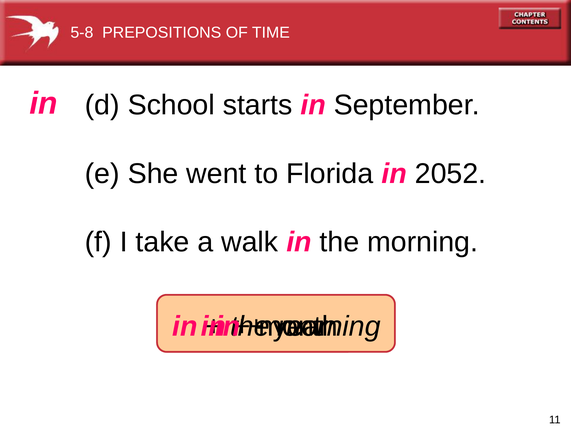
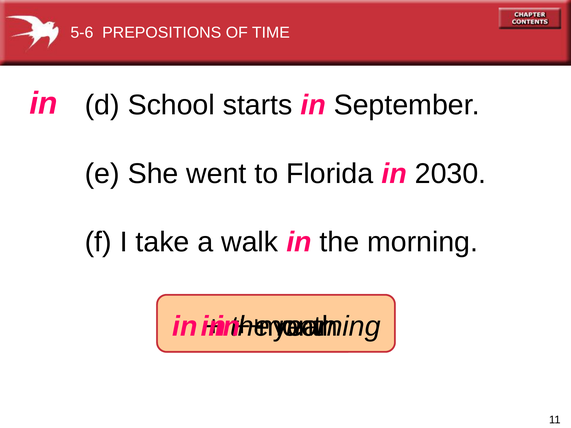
5-8: 5-8 -> 5-6 (82, 32)
2052: 2052 -> 2030 (451, 174)
